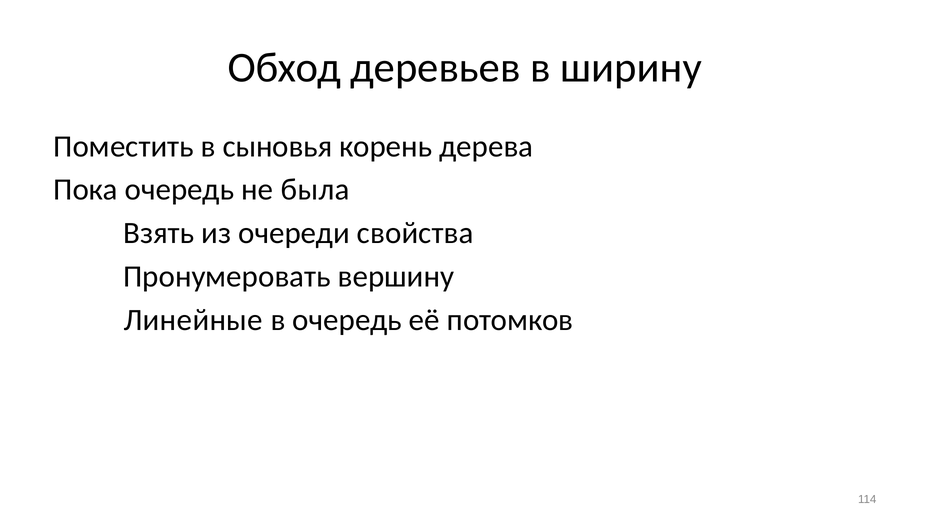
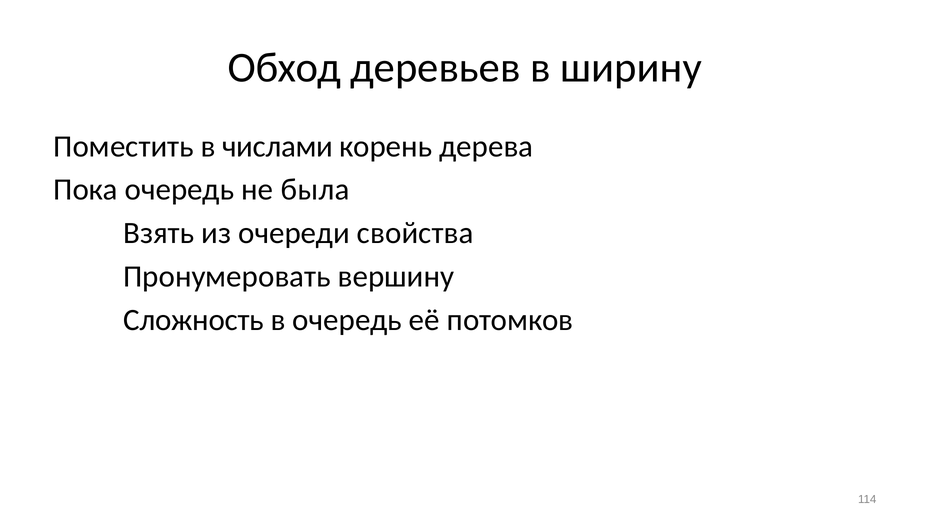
сыновья: сыновья -> числами (278, 146)
Линейные: Линейные -> Сложность (194, 320)
